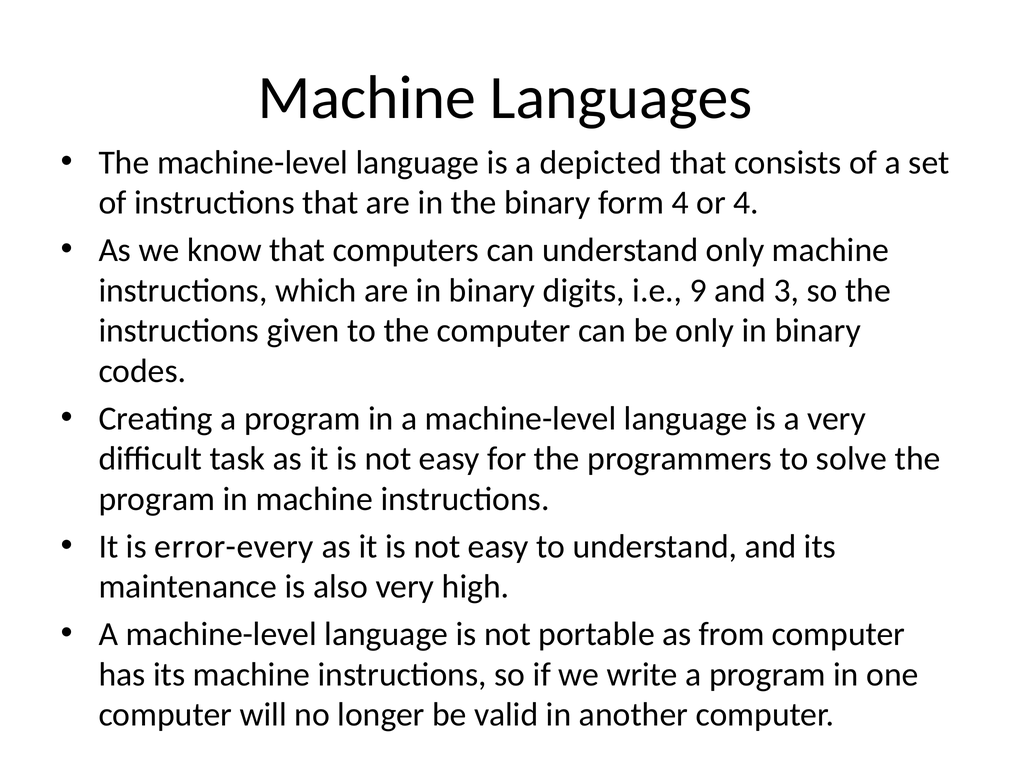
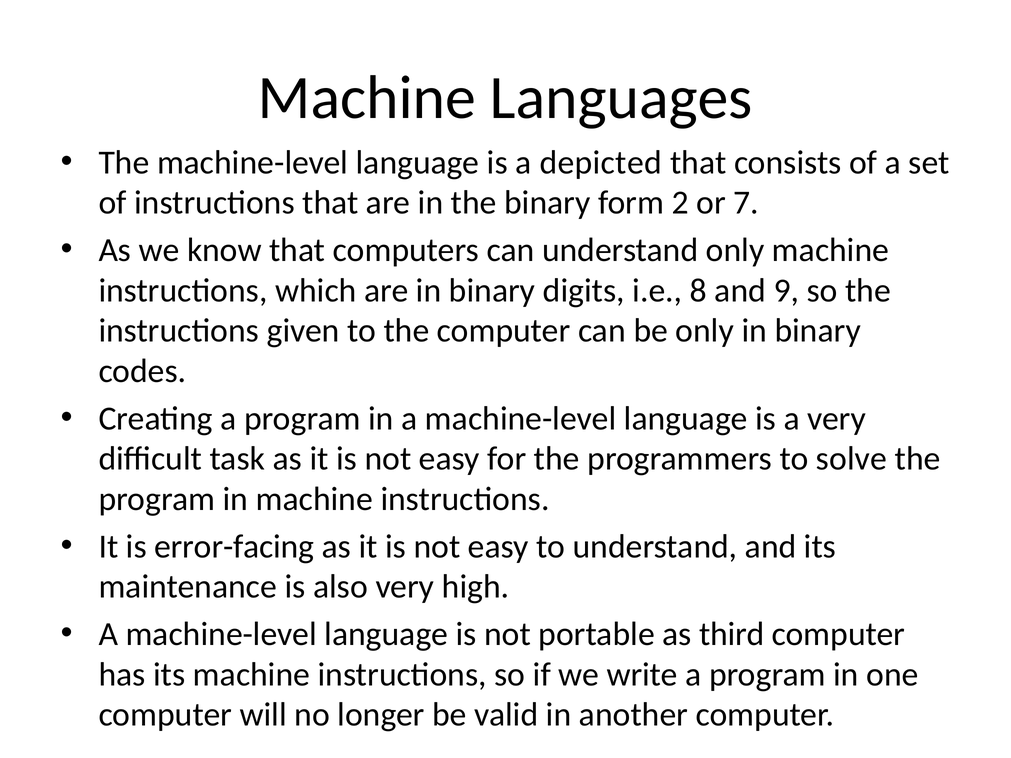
form 4: 4 -> 2 (680, 203)
or 4: 4 -> 7 (746, 203)
9: 9 -> 8 (698, 291)
3: 3 -> 9 (786, 291)
error-every: error-every -> error-facing (234, 547)
from: from -> third (732, 634)
